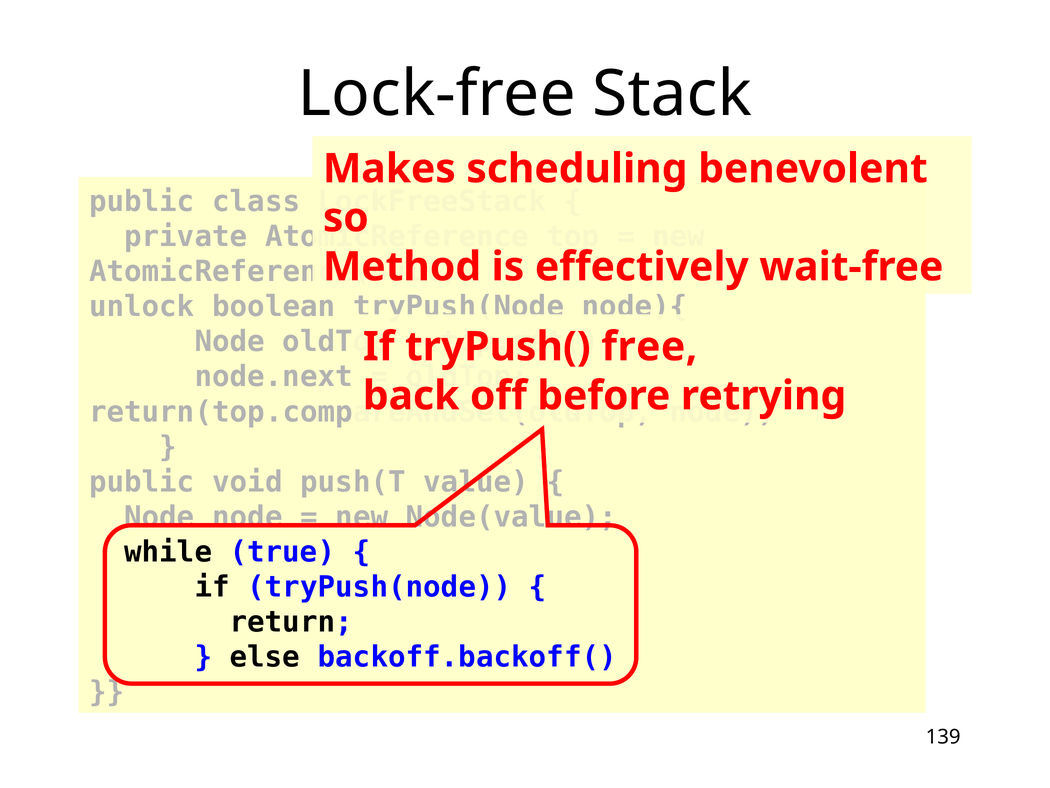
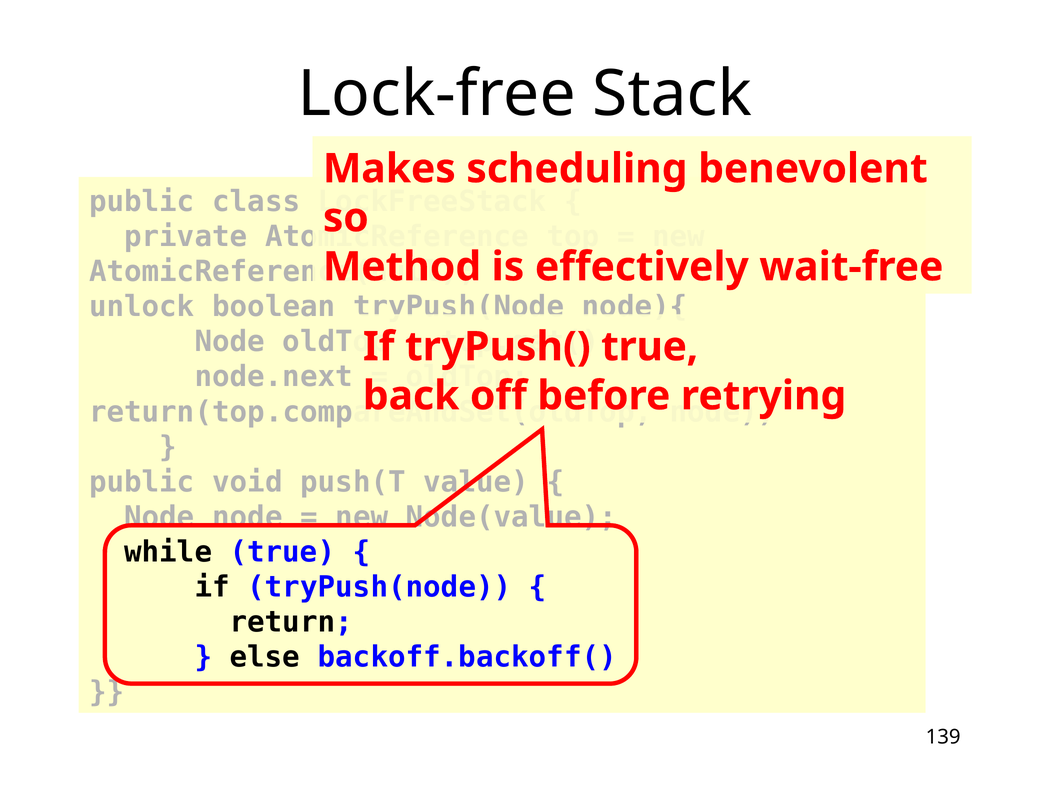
free: free -> true (650, 347)
